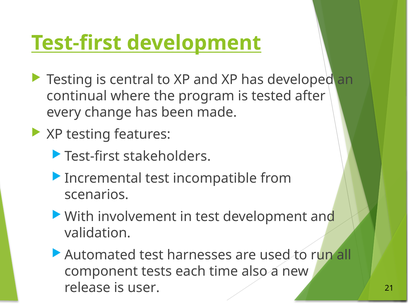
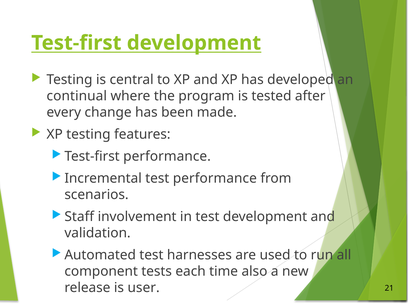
Test-first stakeholders: stakeholders -> performance (167, 156)
test incompatible: incompatible -> performance (215, 178)
With: With -> Staff (79, 217)
